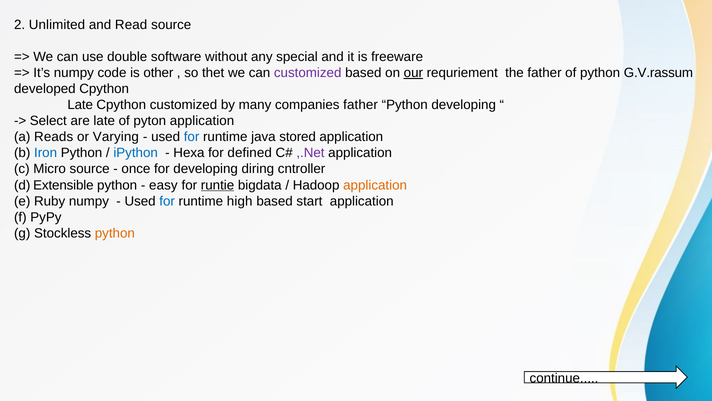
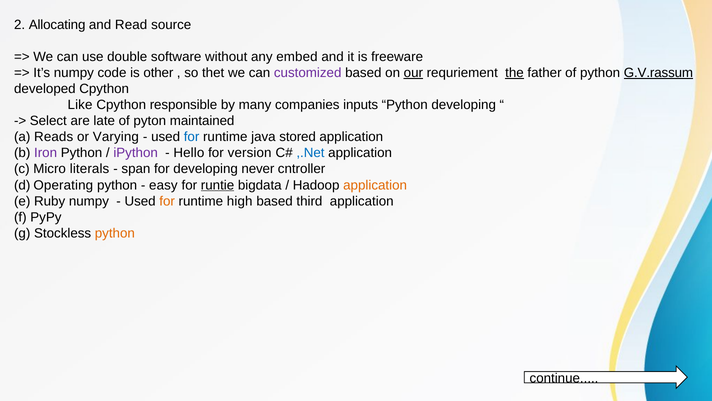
Unlimited: Unlimited -> Allocating (57, 25)
special: special -> embed (297, 57)
the underline: none -> present (515, 73)
G.V.rassum underline: none -> present (658, 73)
Late: Late -> Like (80, 105)
Cpython customized: customized -> responsible (184, 105)
companies father: father -> inputs (361, 105)
pyton application: application -> maintained (202, 121)
Iron colour: blue -> purple (46, 153)
iPython colour: blue -> purple (136, 153)
Hexa: Hexa -> Hello (189, 153)
defined: defined -> version (250, 153)
,.Net colour: purple -> blue (310, 153)
Micro source: source -> literals (90, 169)
once: once -> span (136, 169)
diring: diring -> never (258, 169)
Extensible: Extensible -> Operating (63, 185)
for colour: blue -> orange (167, 201)
start: start -> third (309, 201)
